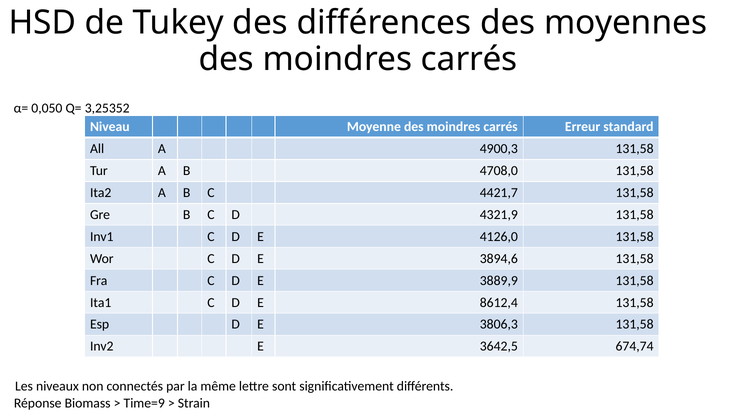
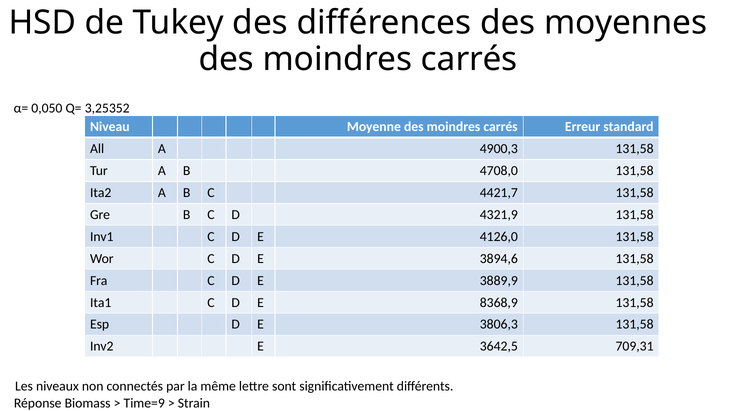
8612,4: 8612,4 -> 8368,9 (499, 302)
674,74: 674,74 -> 709,31 (635, 346)
